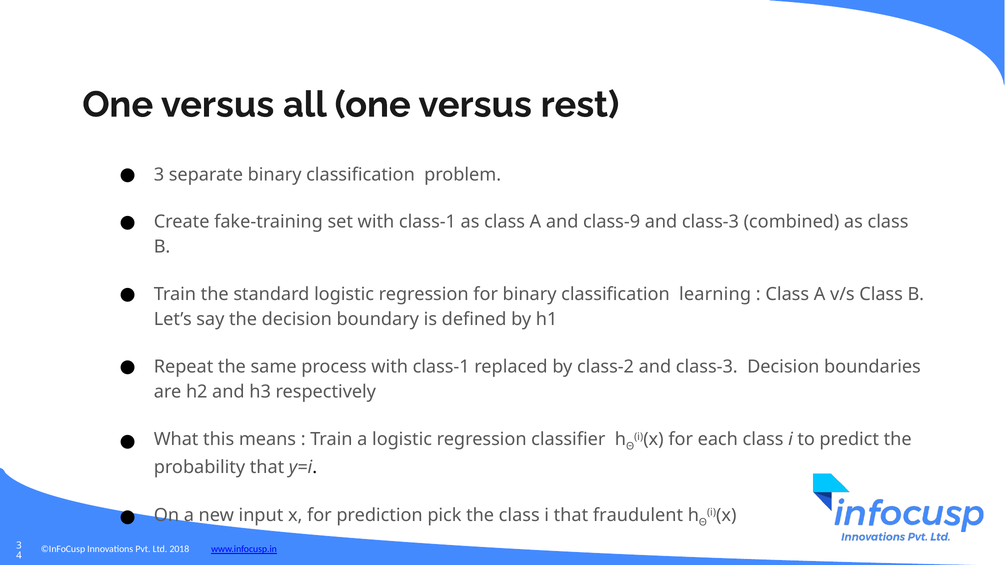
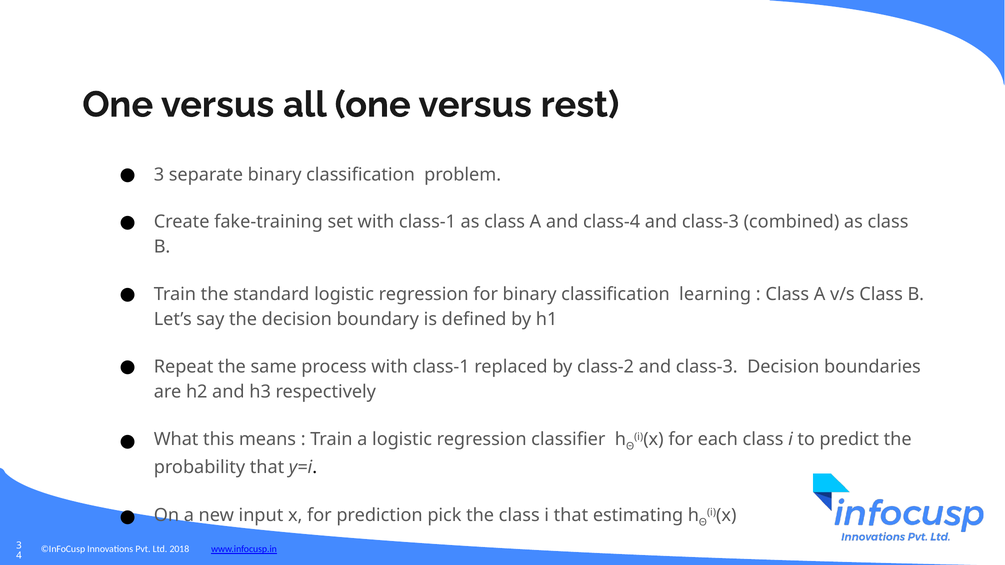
class-9: class-9 -> class-4 (612, 222)
fraudulent: fraudulent -> estimating (638, 516)
